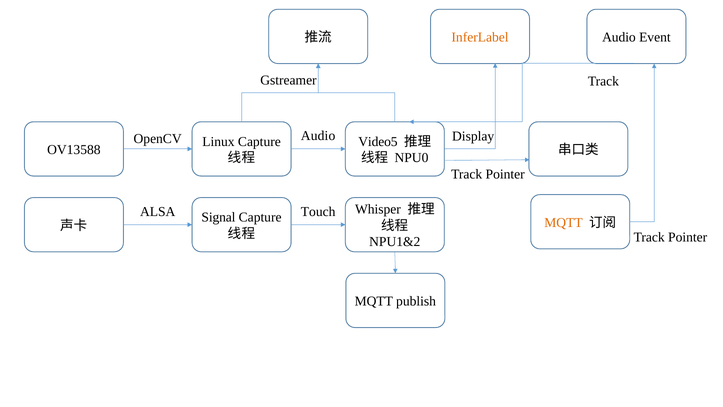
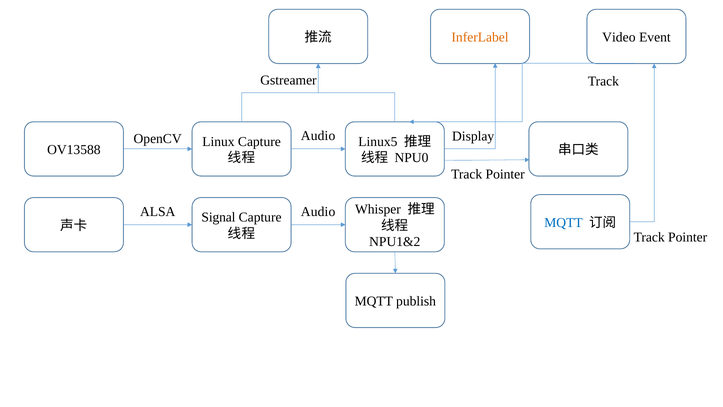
Audio: Audio -> Video (619, 37)
Video5: Video5 -> Linux5 (378, 142)
ALSA Touch: Touch -> Audio (318, 211)
MQTT colour: orange -> blue (563, 222)
